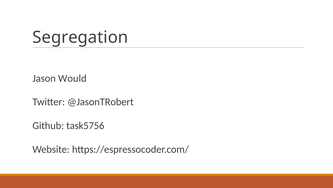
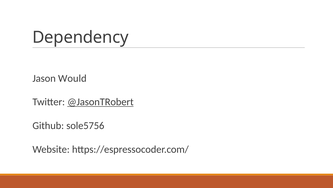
Segregation: Segregation -> Dependency (80, 37)
@JasonTRobert underline: none -> present (100, 102)
task5756: task5756 -> sole5756 (85, 125)
